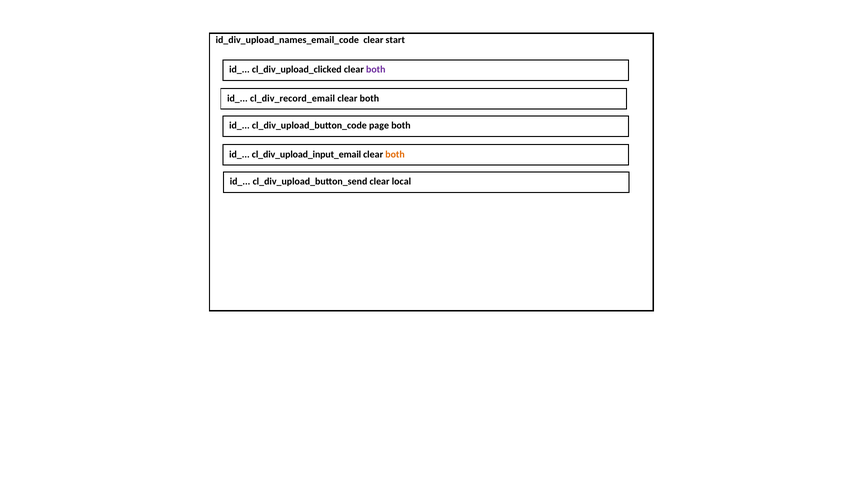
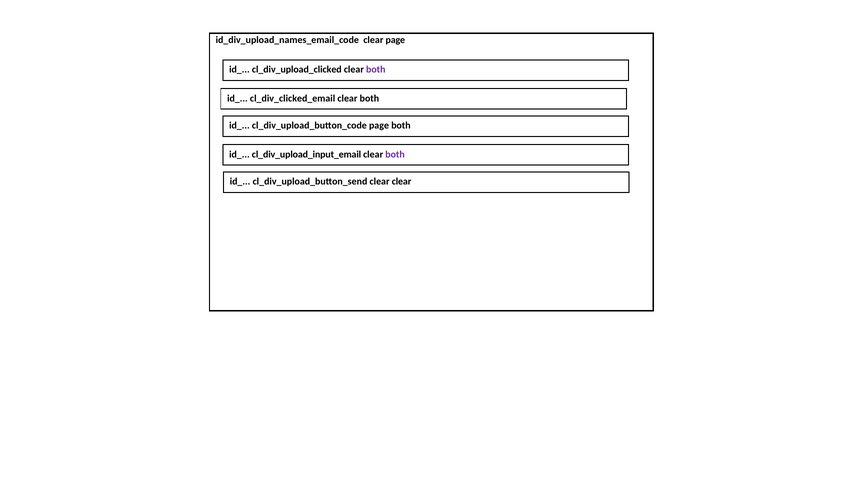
clear start: start -> page (395, 40)
cl_div_record_email: cl_div_record_email -> cl_div_clicked_email (293, 98)
both colour: orange -> purple (395, 154)
clear local: local -> clear (402, 182)
